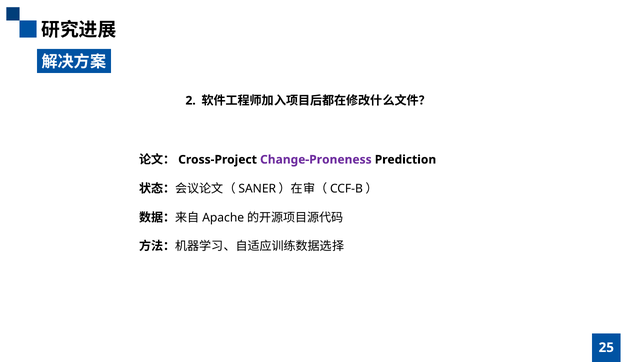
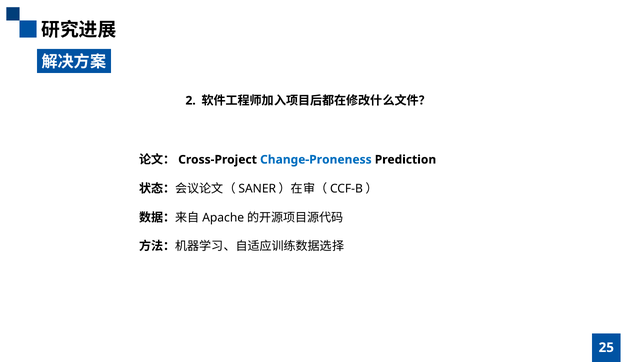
Change-Proneness colour: purple -> blue (316, 159)
